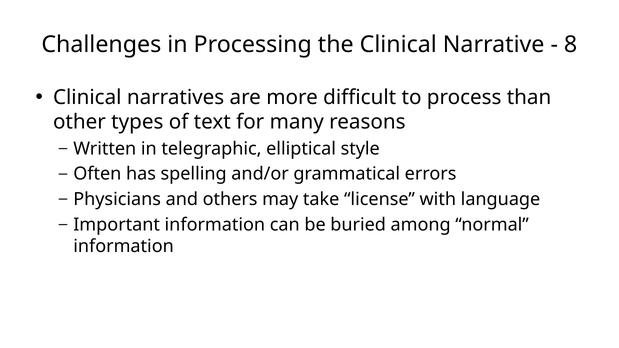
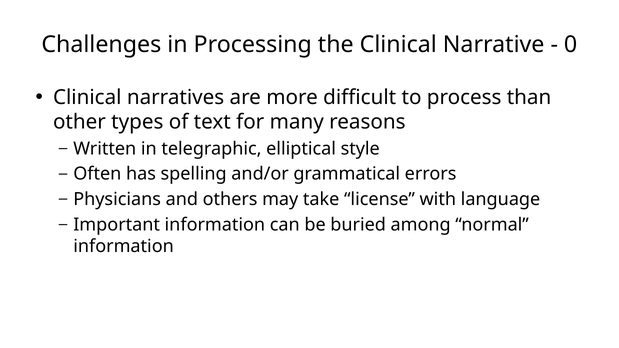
8: 8 -> 0 (571, 45)
